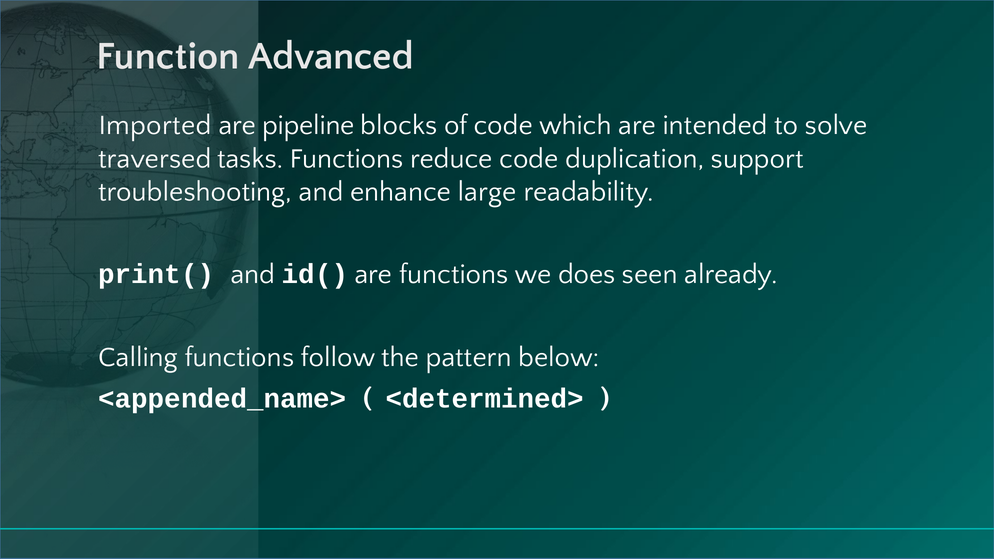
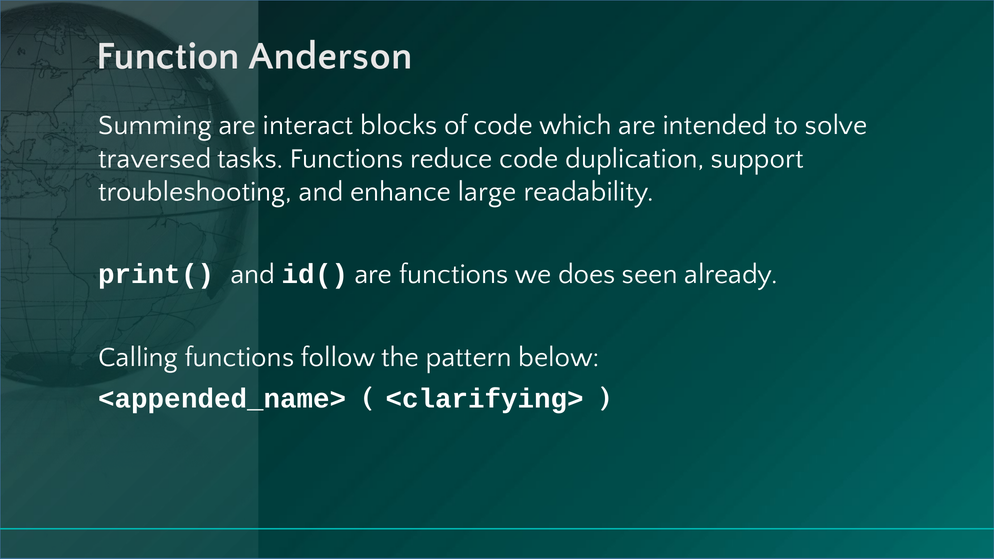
Advanced: Advanced -> Anderson (331, 56)
Imported: Imported -> Summing (155, 125)
pipeline: pipeline -> interact (308, 125)
<determined>: <determined> -> <clarifying> (485, 399)
